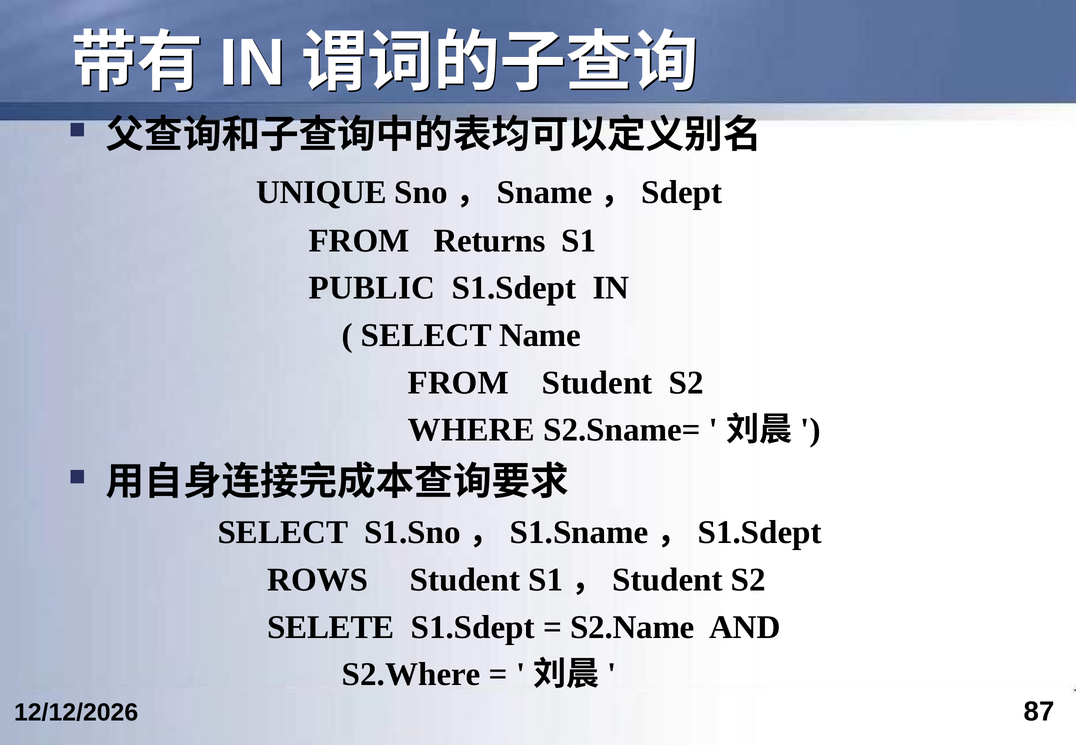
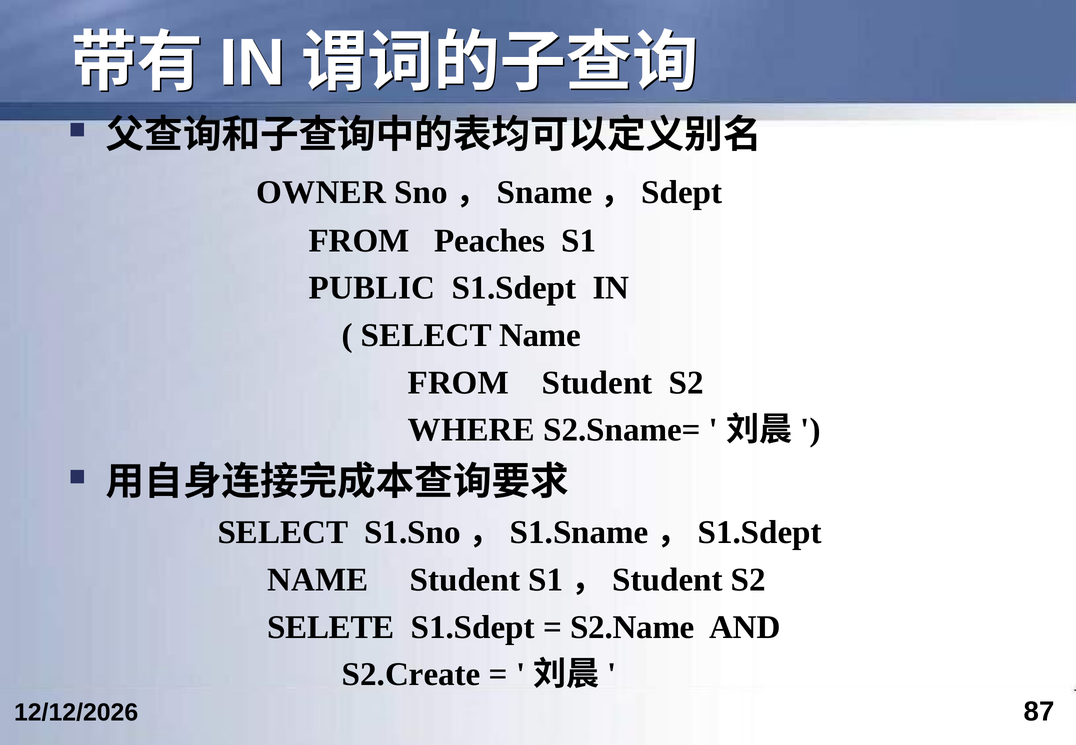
UNIQUE: UNIQUE -> OWNER (321, 192)
Returns: Returns -> Peaches (490, 241)
ROWS: ROWS -> NAME (318, 580)
S2.Where: S2.Where -> S2.Create (411, 674)
